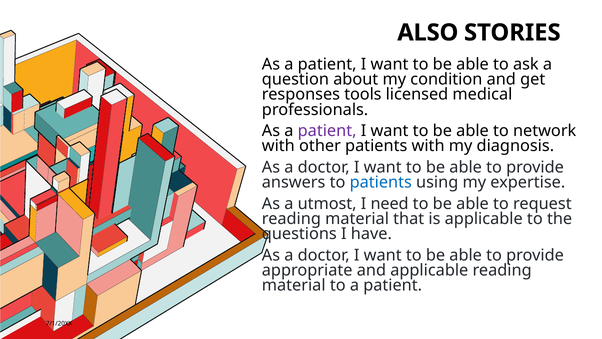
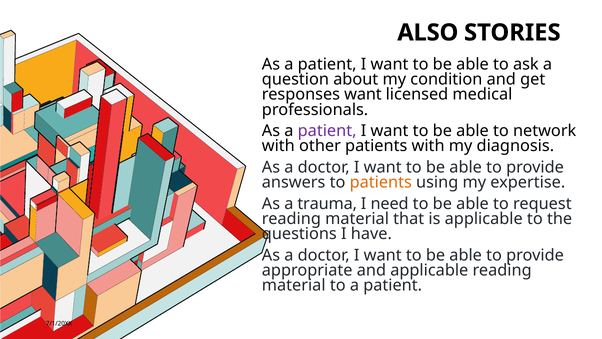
responses tools: tools -> want (363, 94)
patients colour: blue -> orange (381, 182)
utmost: utmost -> trauma (327, 204)
